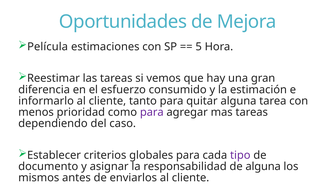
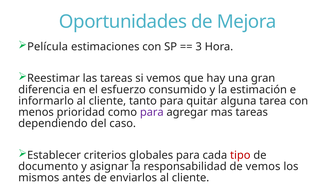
5: 5 -> 3 (199, 47)
tipo colour: purple -> red (240, 155)
de alguna: alguna -> vemos (263, 167)
